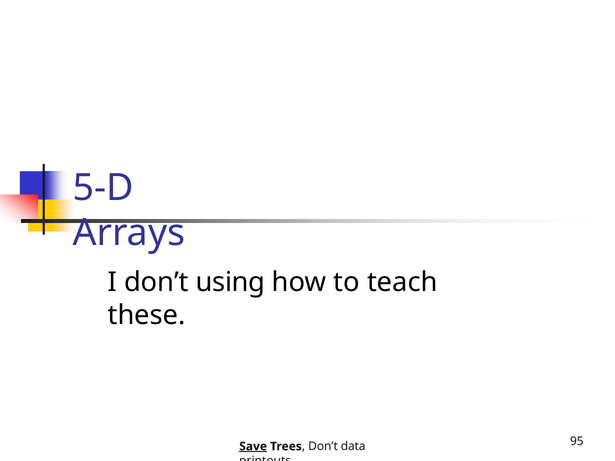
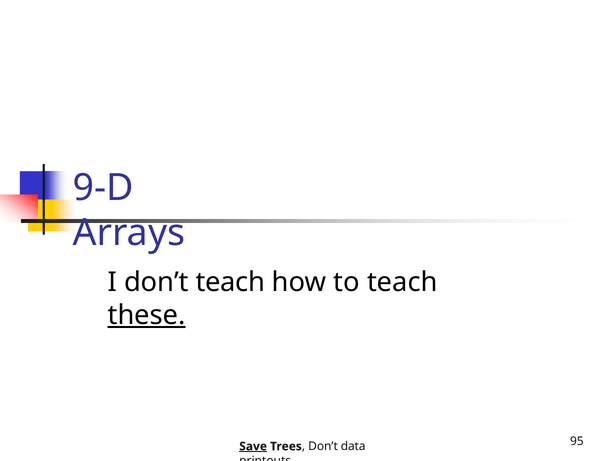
5-D: 5-D -> 9-D (103, 188)
don’t using: using -> teach (230, 283)
these underline: none -> present (147, 315)
